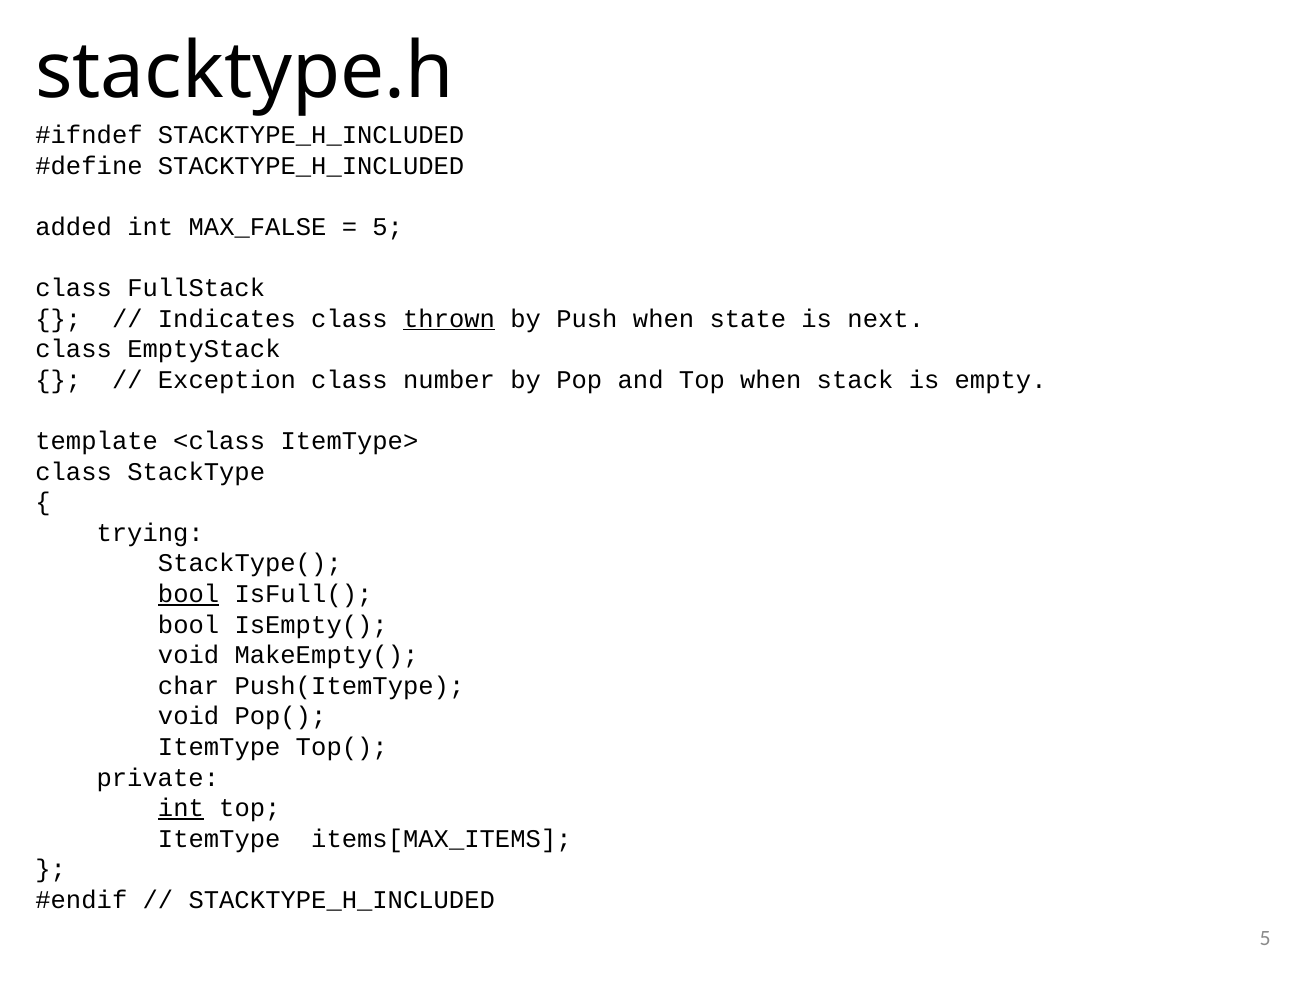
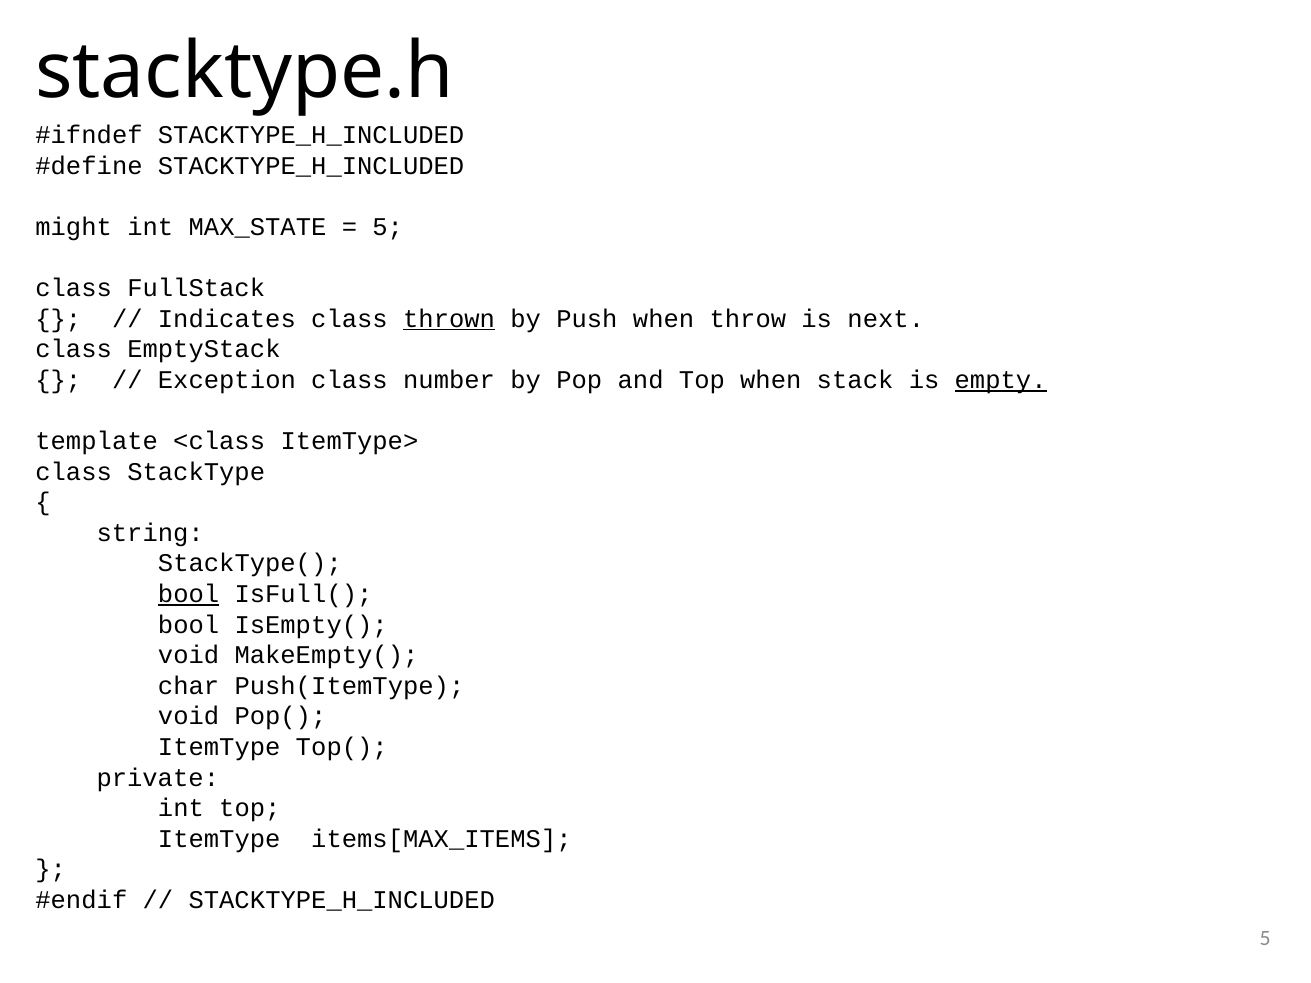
added: added -> might (74, 227)
MAX_FALSE: MAX_FALSE -> MAX_STATE (258, 227)
state: state -> throw (748, 319)
empty underline: none -> present (1001, 380)
trying: trying -> string (150, 533)
int underline: present -> none (181, 808)
